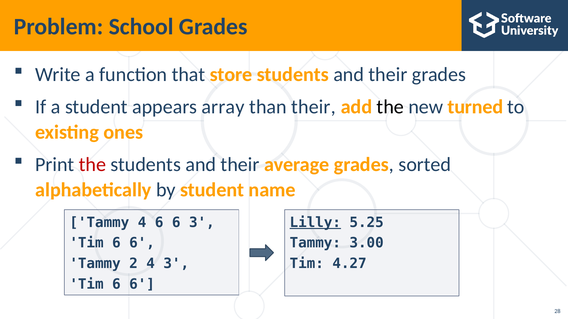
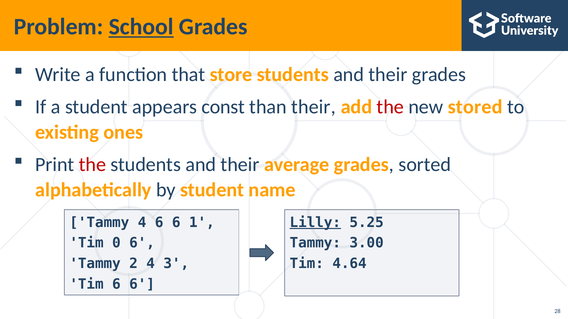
School underline: none -> present (141, 27)
array: array -> const (223, 107)
the colour: black -> red (390, 107)
turned: turned -> stored (475, 107)
6 3: 3 -> 1 (202, 223)
6: 6 -> 0 (116, 243)
4.27: 4.27 -> 4.64 (349, 264)
